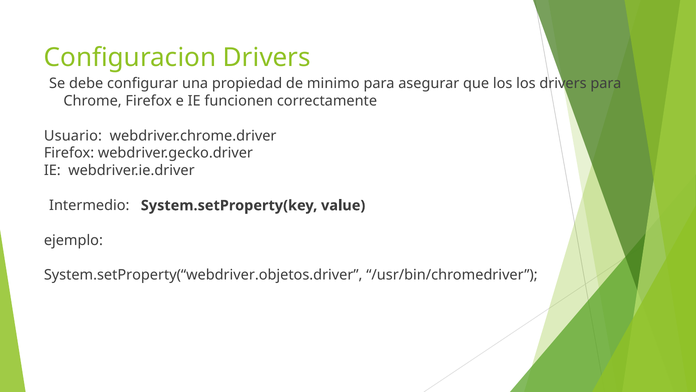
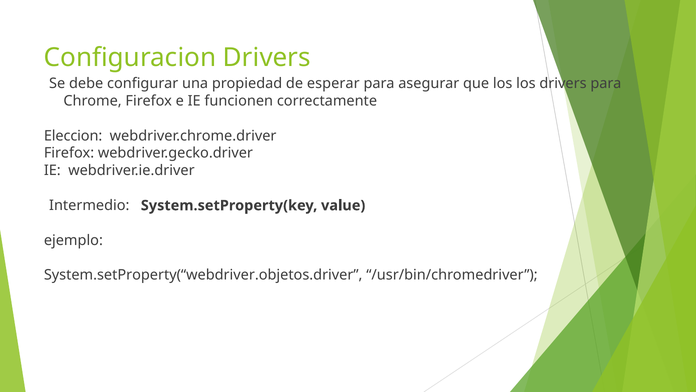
minimo: minimo -> esperar (333, 83)
Usuario: Usuario -> Eleccion (73, 136)
